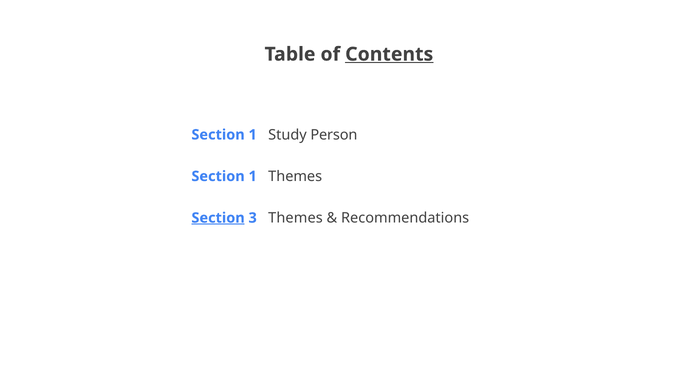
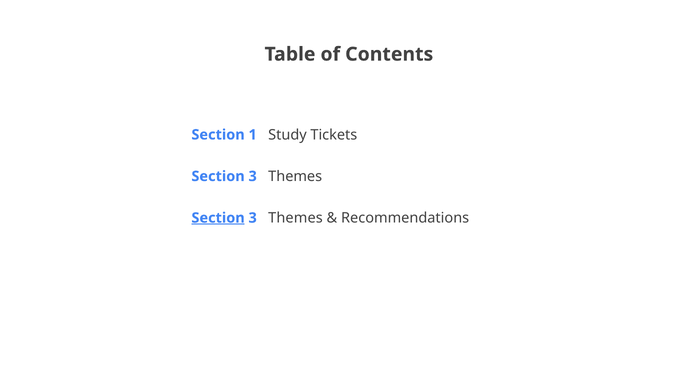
Contents underline: present -> none (389, 54)
Person: Person -> Tickets (334, 135)
1: 1 -> 3 (253, 177)
